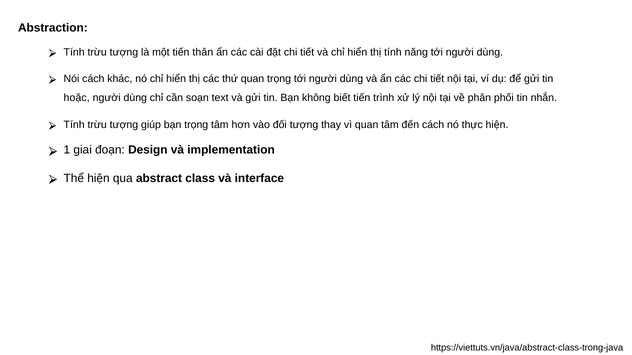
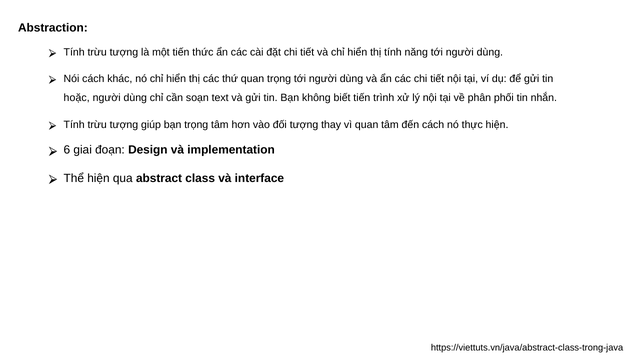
thân: thân -> thức (203, 52)
1: 1 -> 6 (67, 150)
